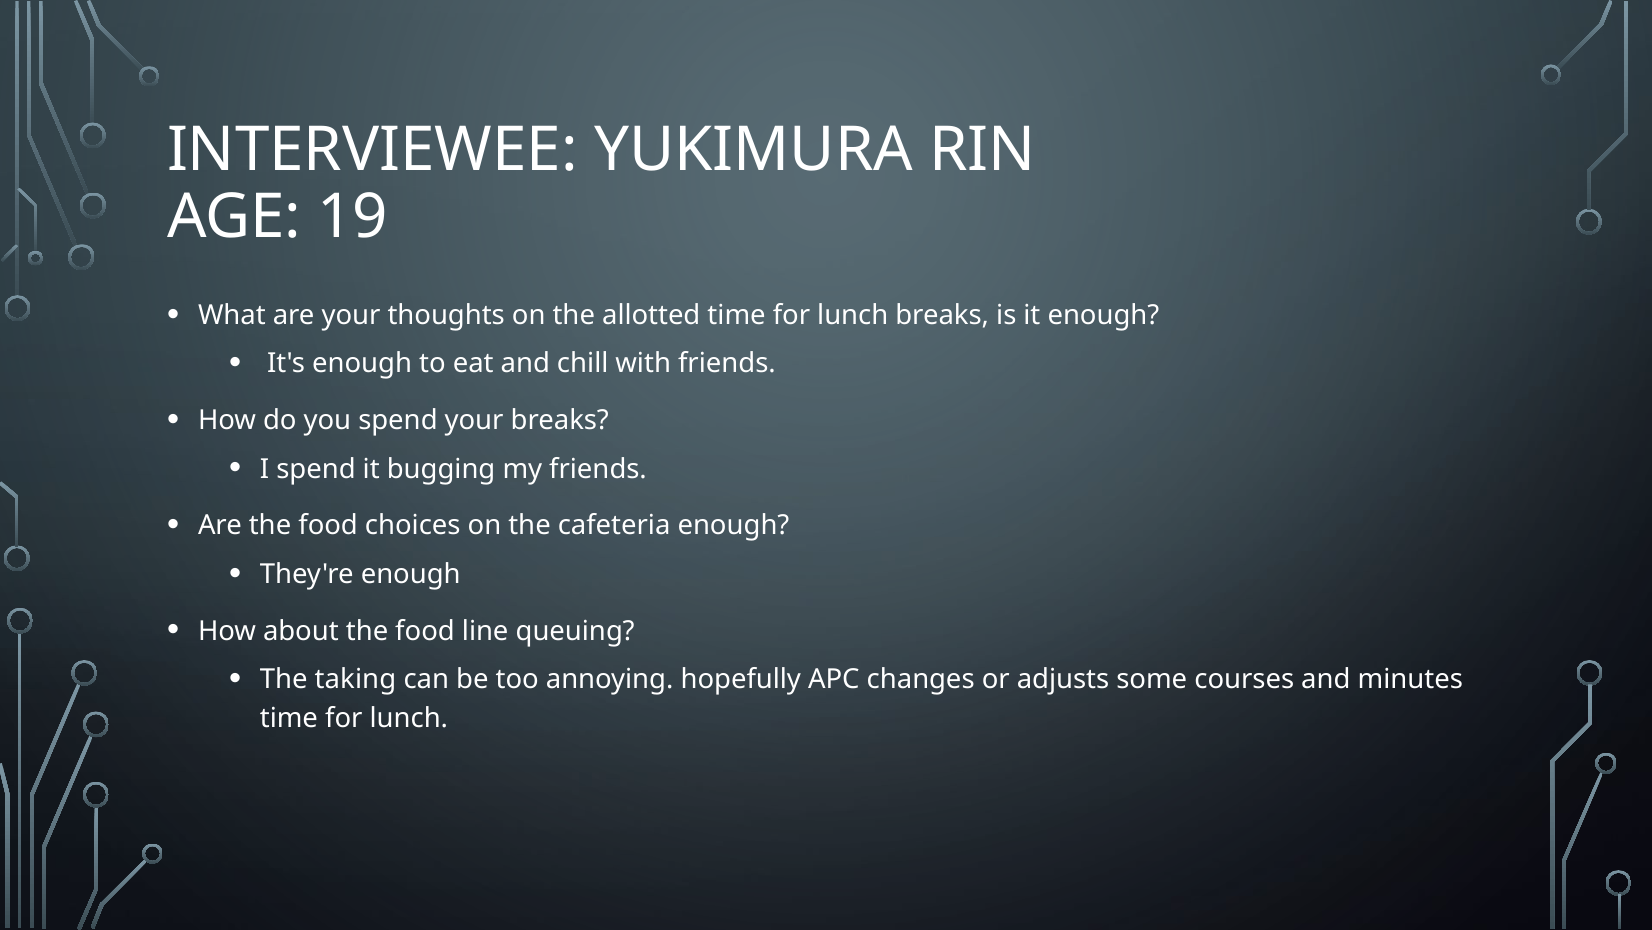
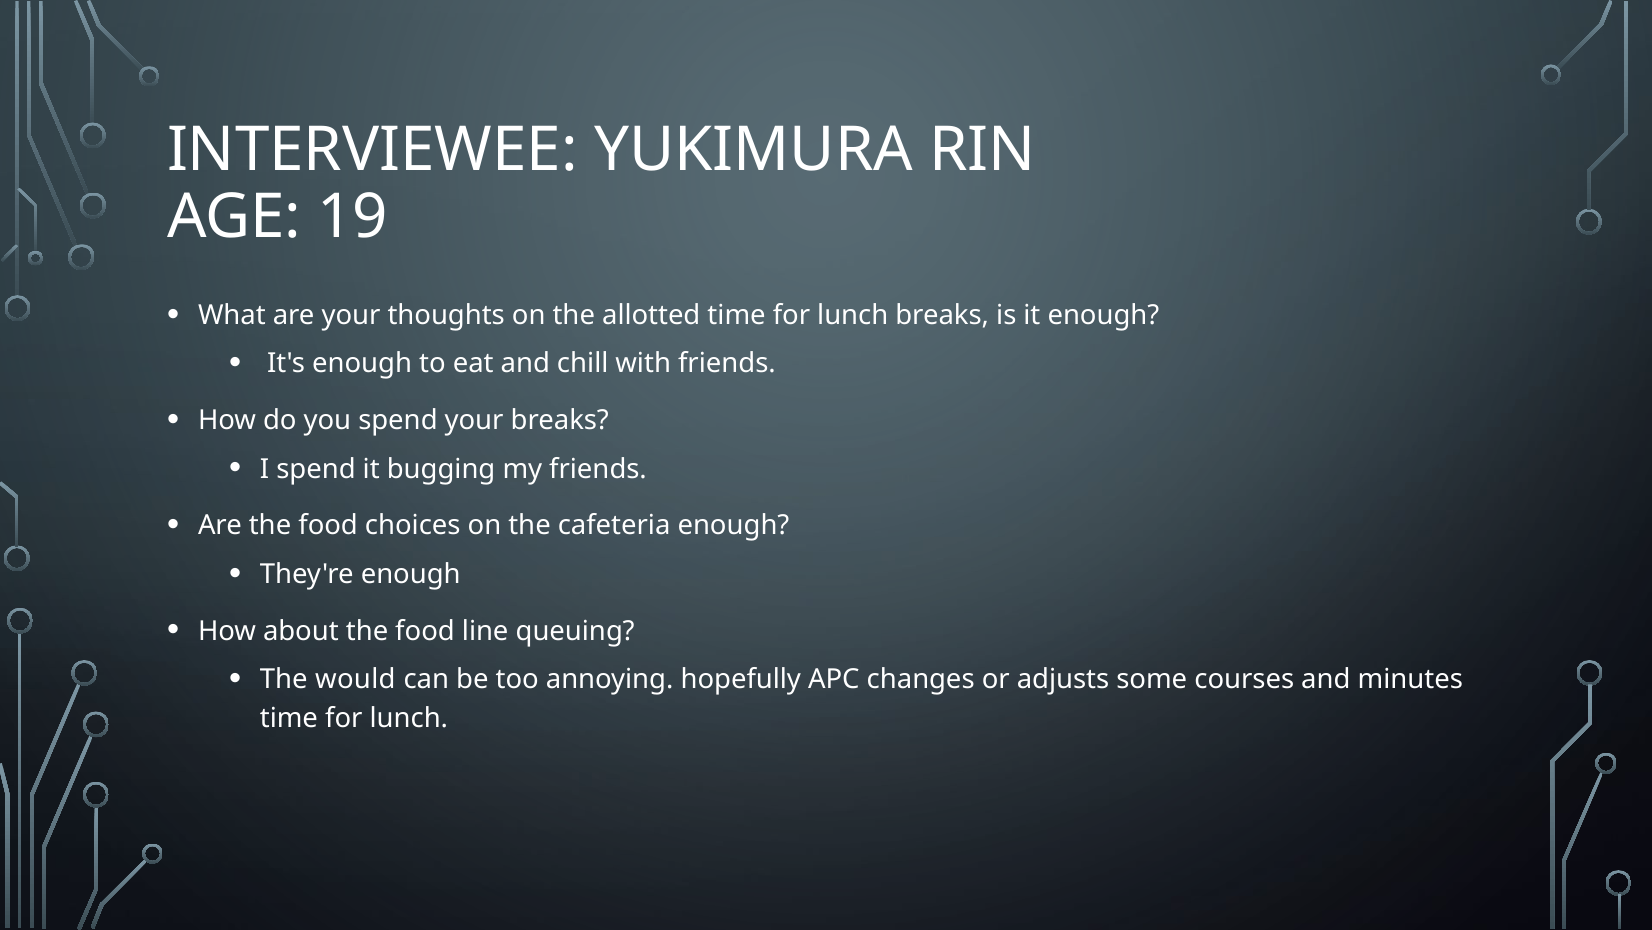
taking: taking -> would (355, 679)
